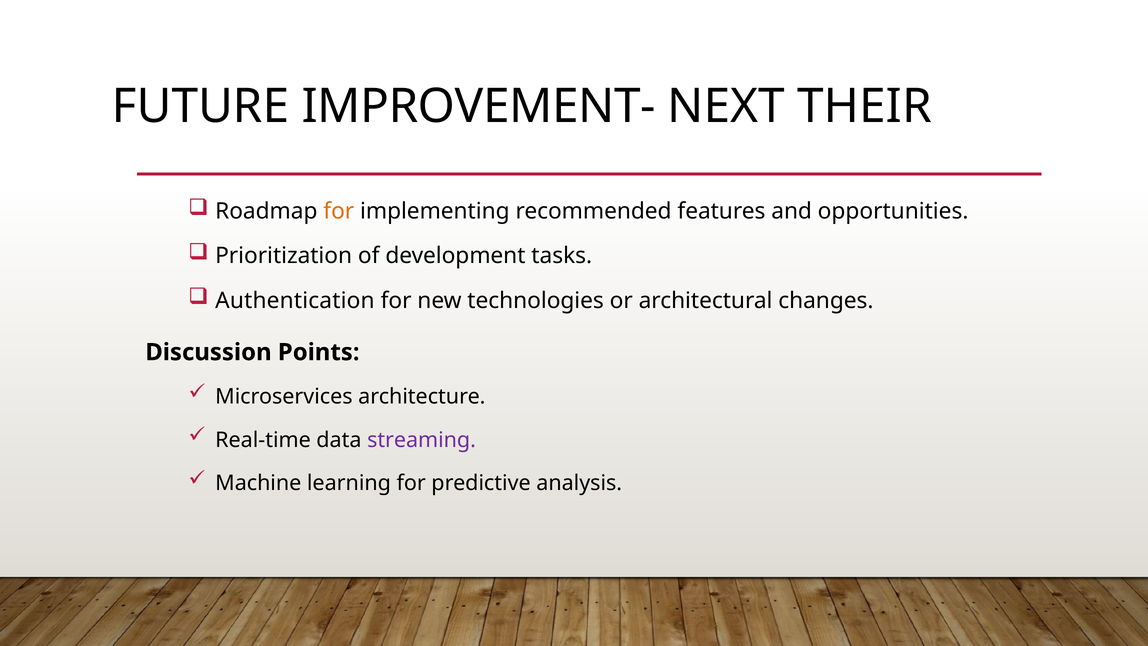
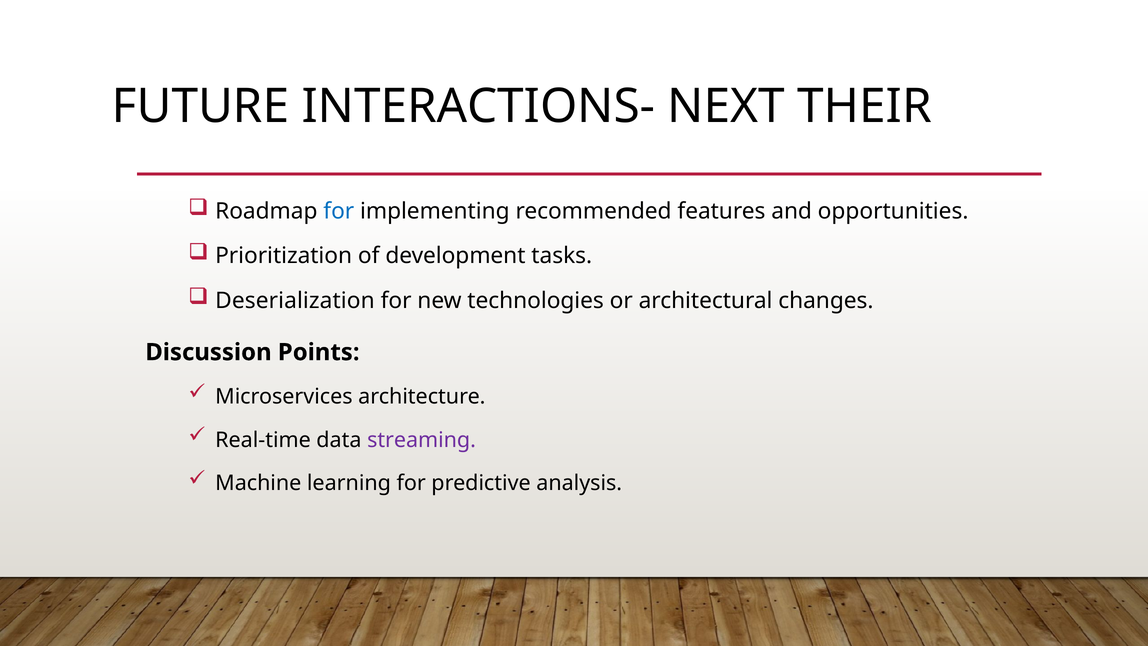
IMPROVEMENT-: IMPROVEMENT- -> INTERACTIONS- (478, 106)
for colour: orange -> blue (339, 211)
Authentication: Authentication -> Deserialization (295, 301)
